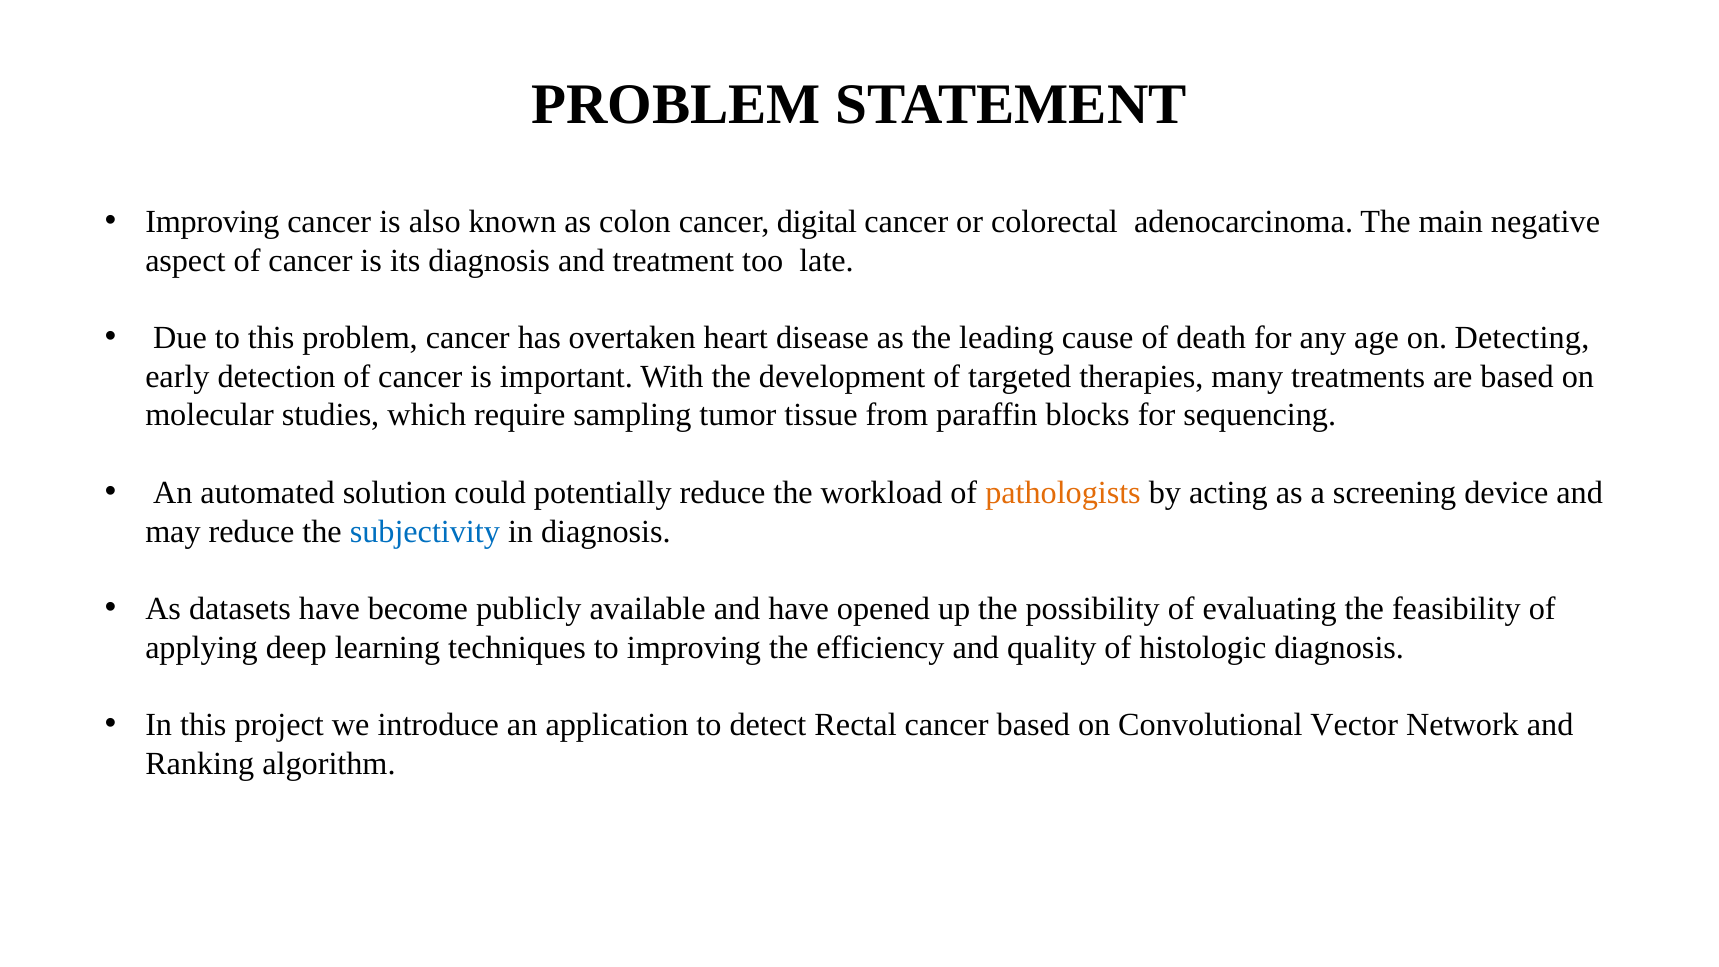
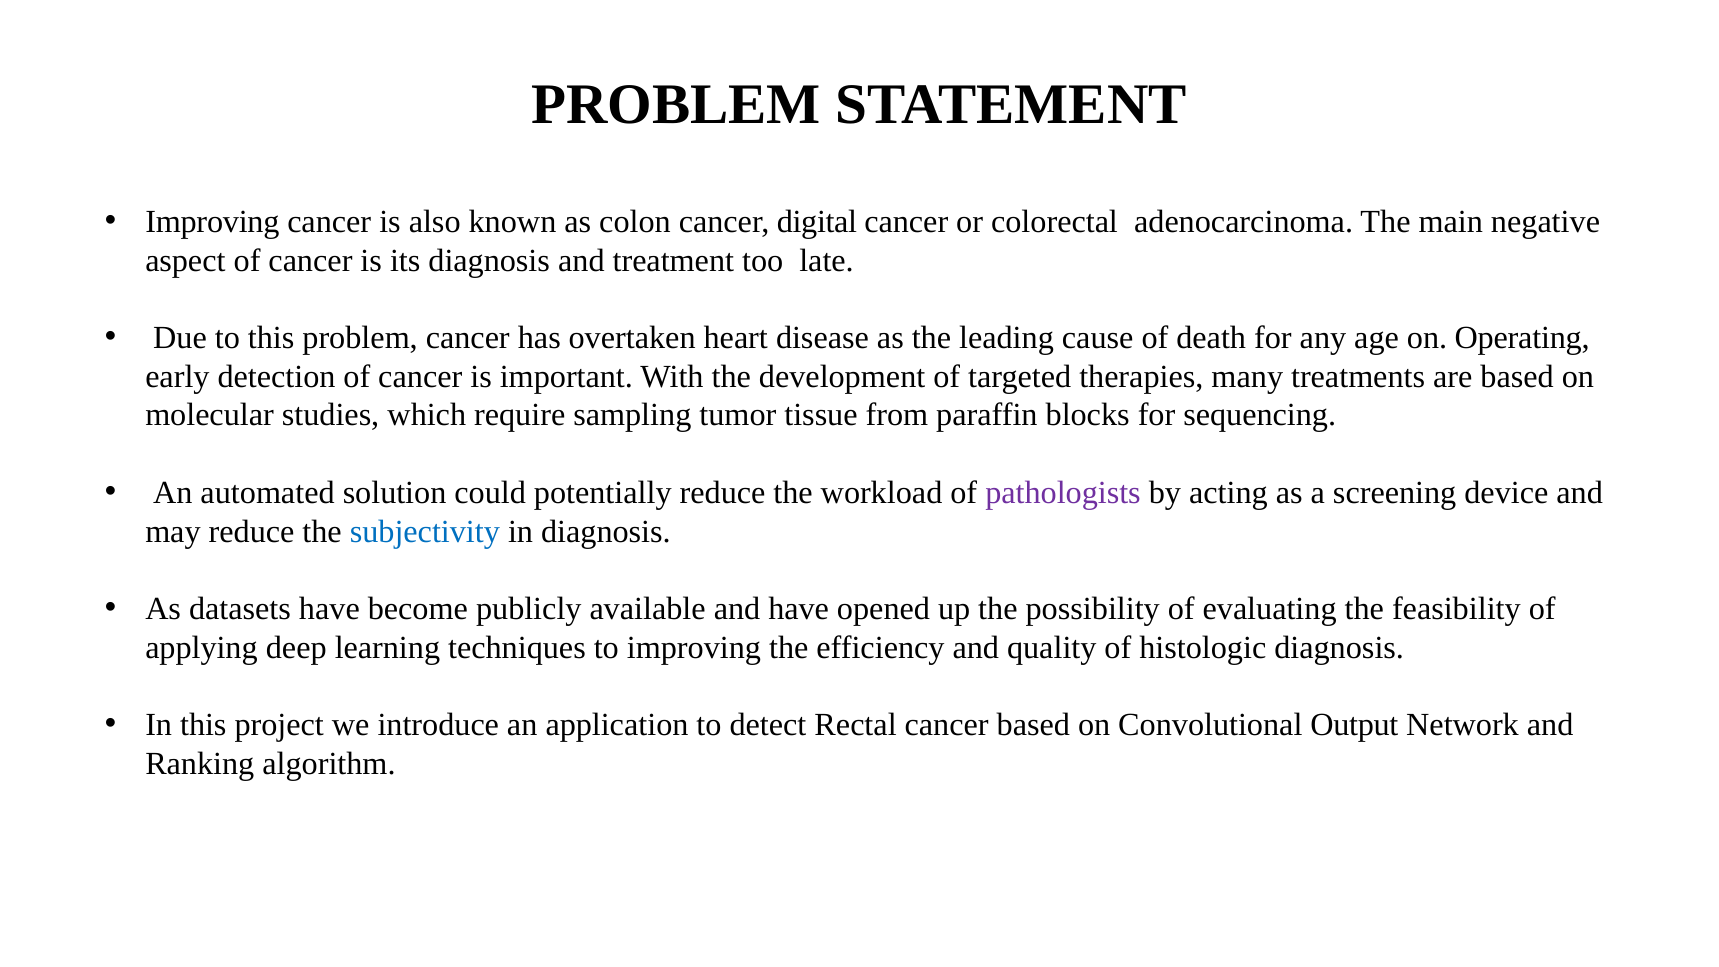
Detecting: Detecting -> Operating (1522, 338)
pathologists colour: orange -> purple (1063, 493)
Vector: Vector -> Output (1354, 725)
